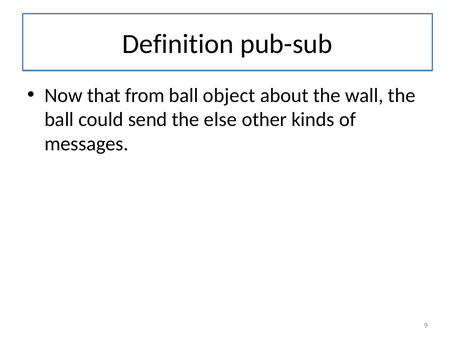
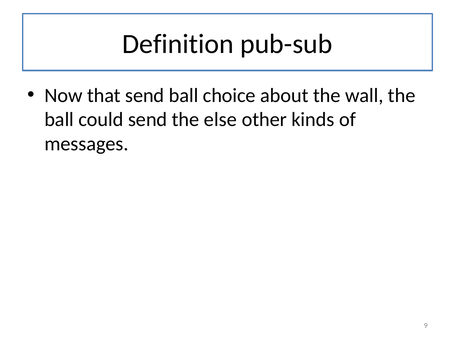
that from: from -> send (145, 95)
object: object -> choice (229, 95)
